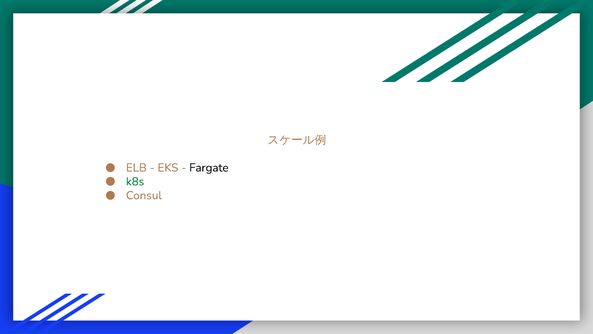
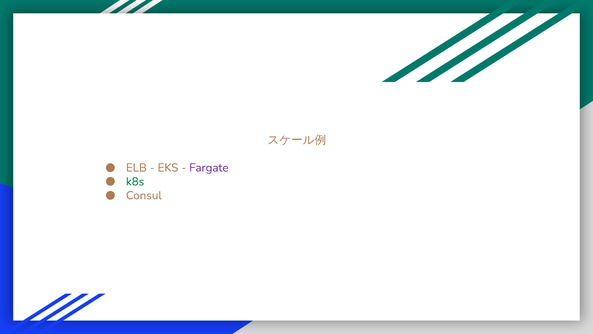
Fargate colour: black -> purple (209, 167)
